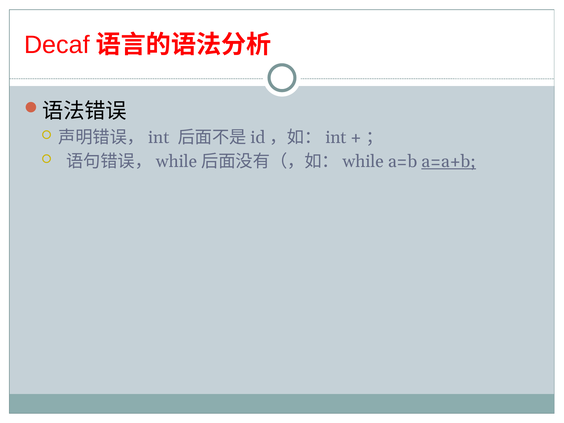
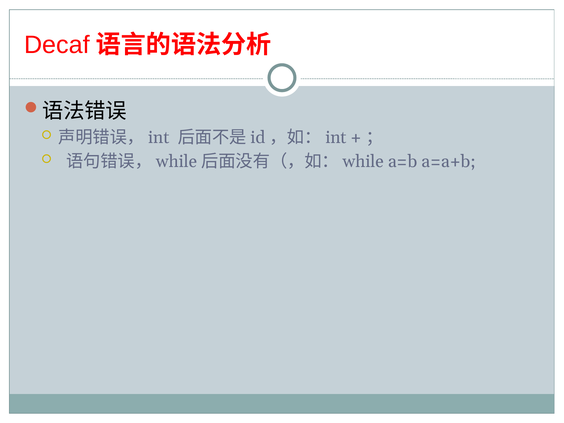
a=a+b underline: present -> none (449, 162)
